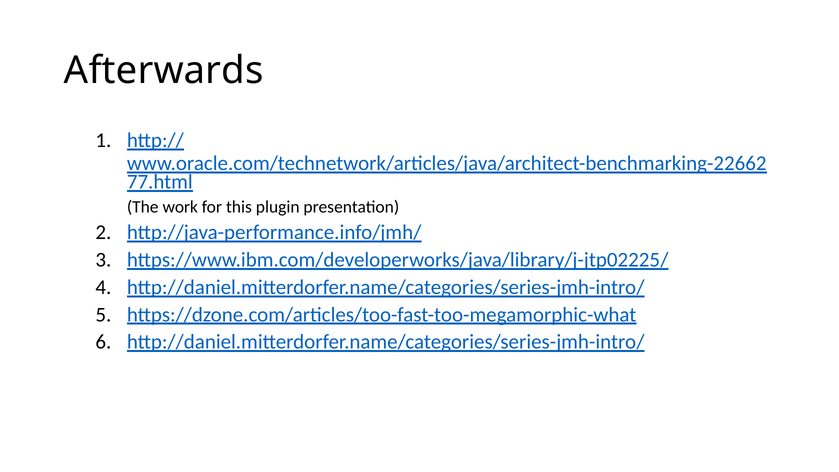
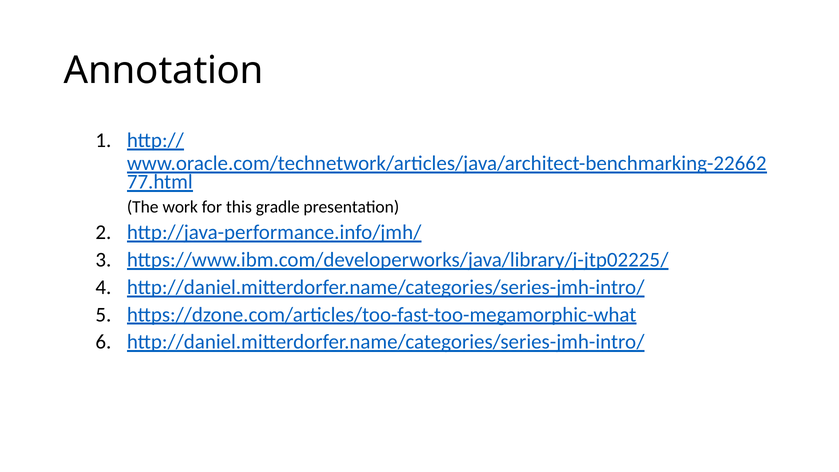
Afterwards: Afterwards -> Annotation (164, 70)
plugin: plugin -> gradle (278, 207)
